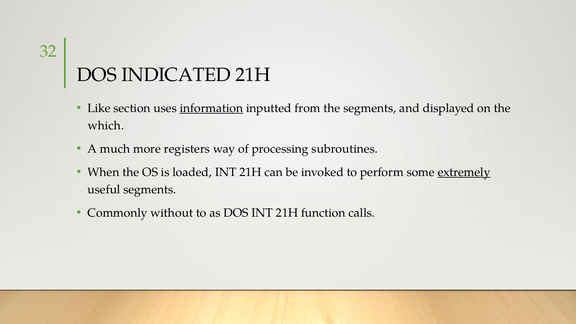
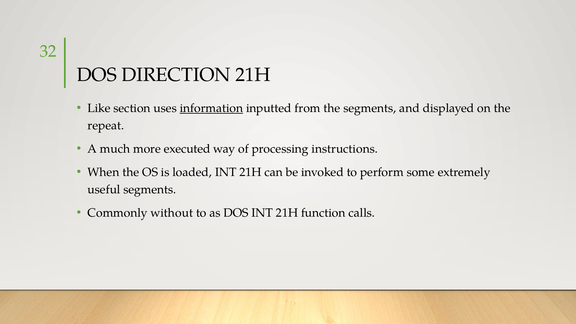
INDICATED: INDICATED -> DIRECTION (176, 75)
which: which -> repeat (106, 126)
registers: registers -> executed (187, 149)
subroutines: subroutines -> instructions (345, 149)
extremely underline: present -> none (464, 172)
